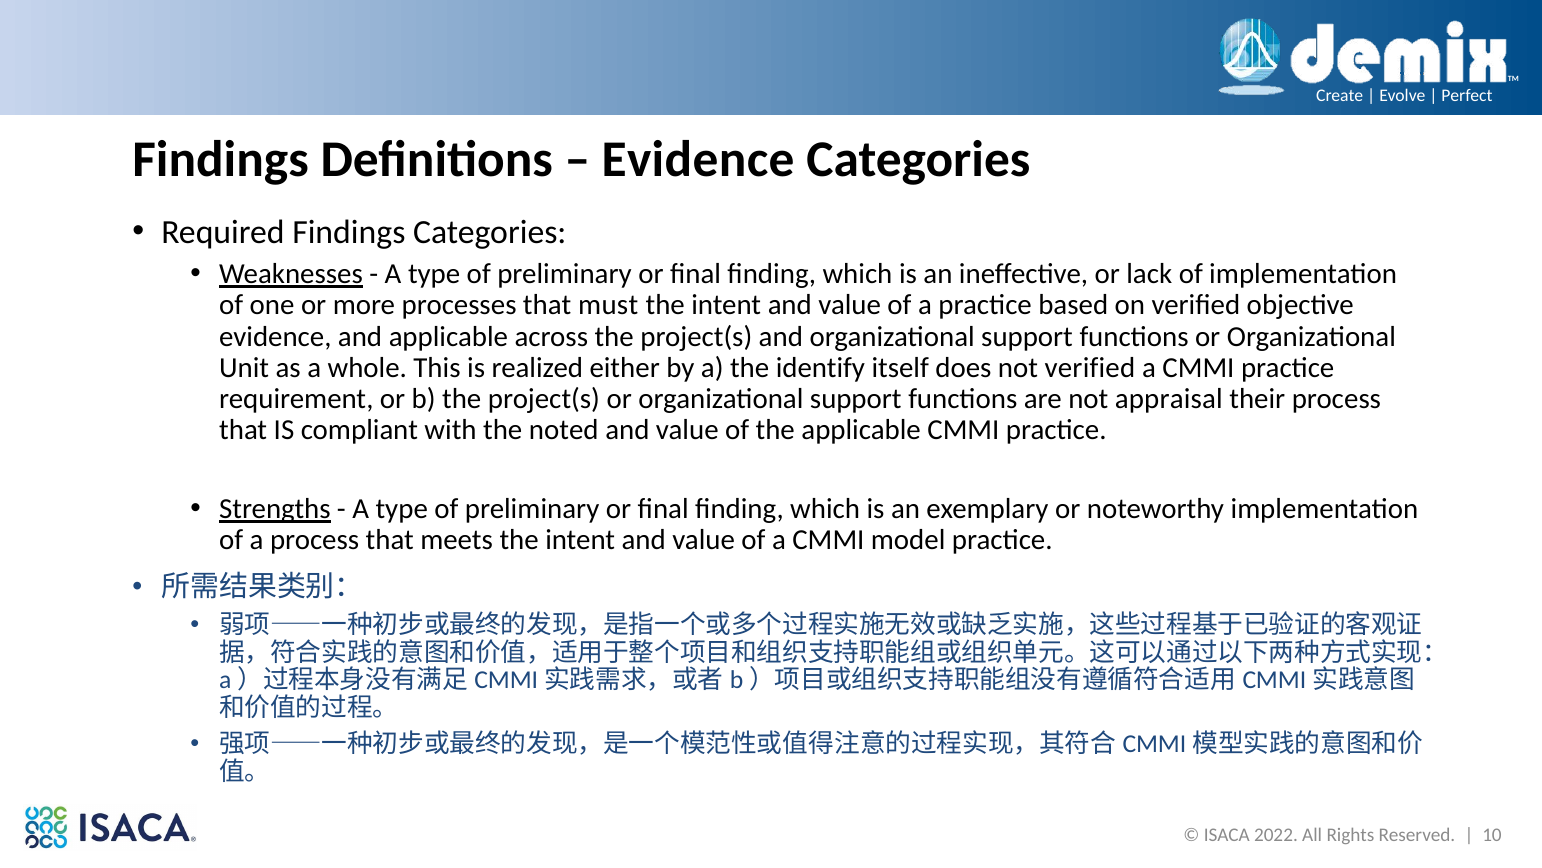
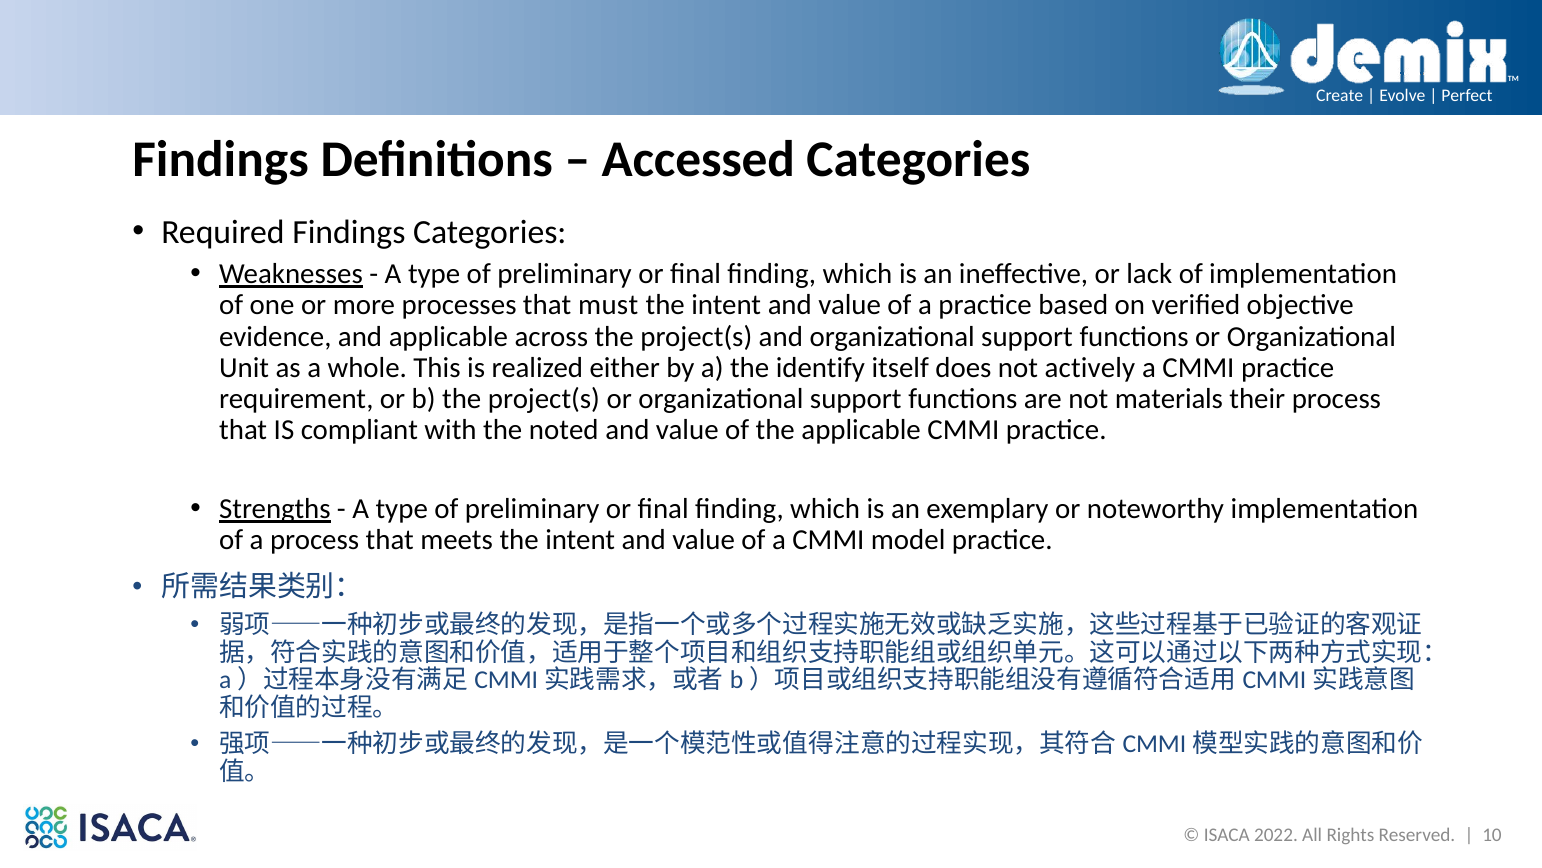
Evidence: Evidence -> Accessed (698, 159)
not verified: verified -> actively (1090, 368)
appraisal: appraisal -> materials (1169, 399)
